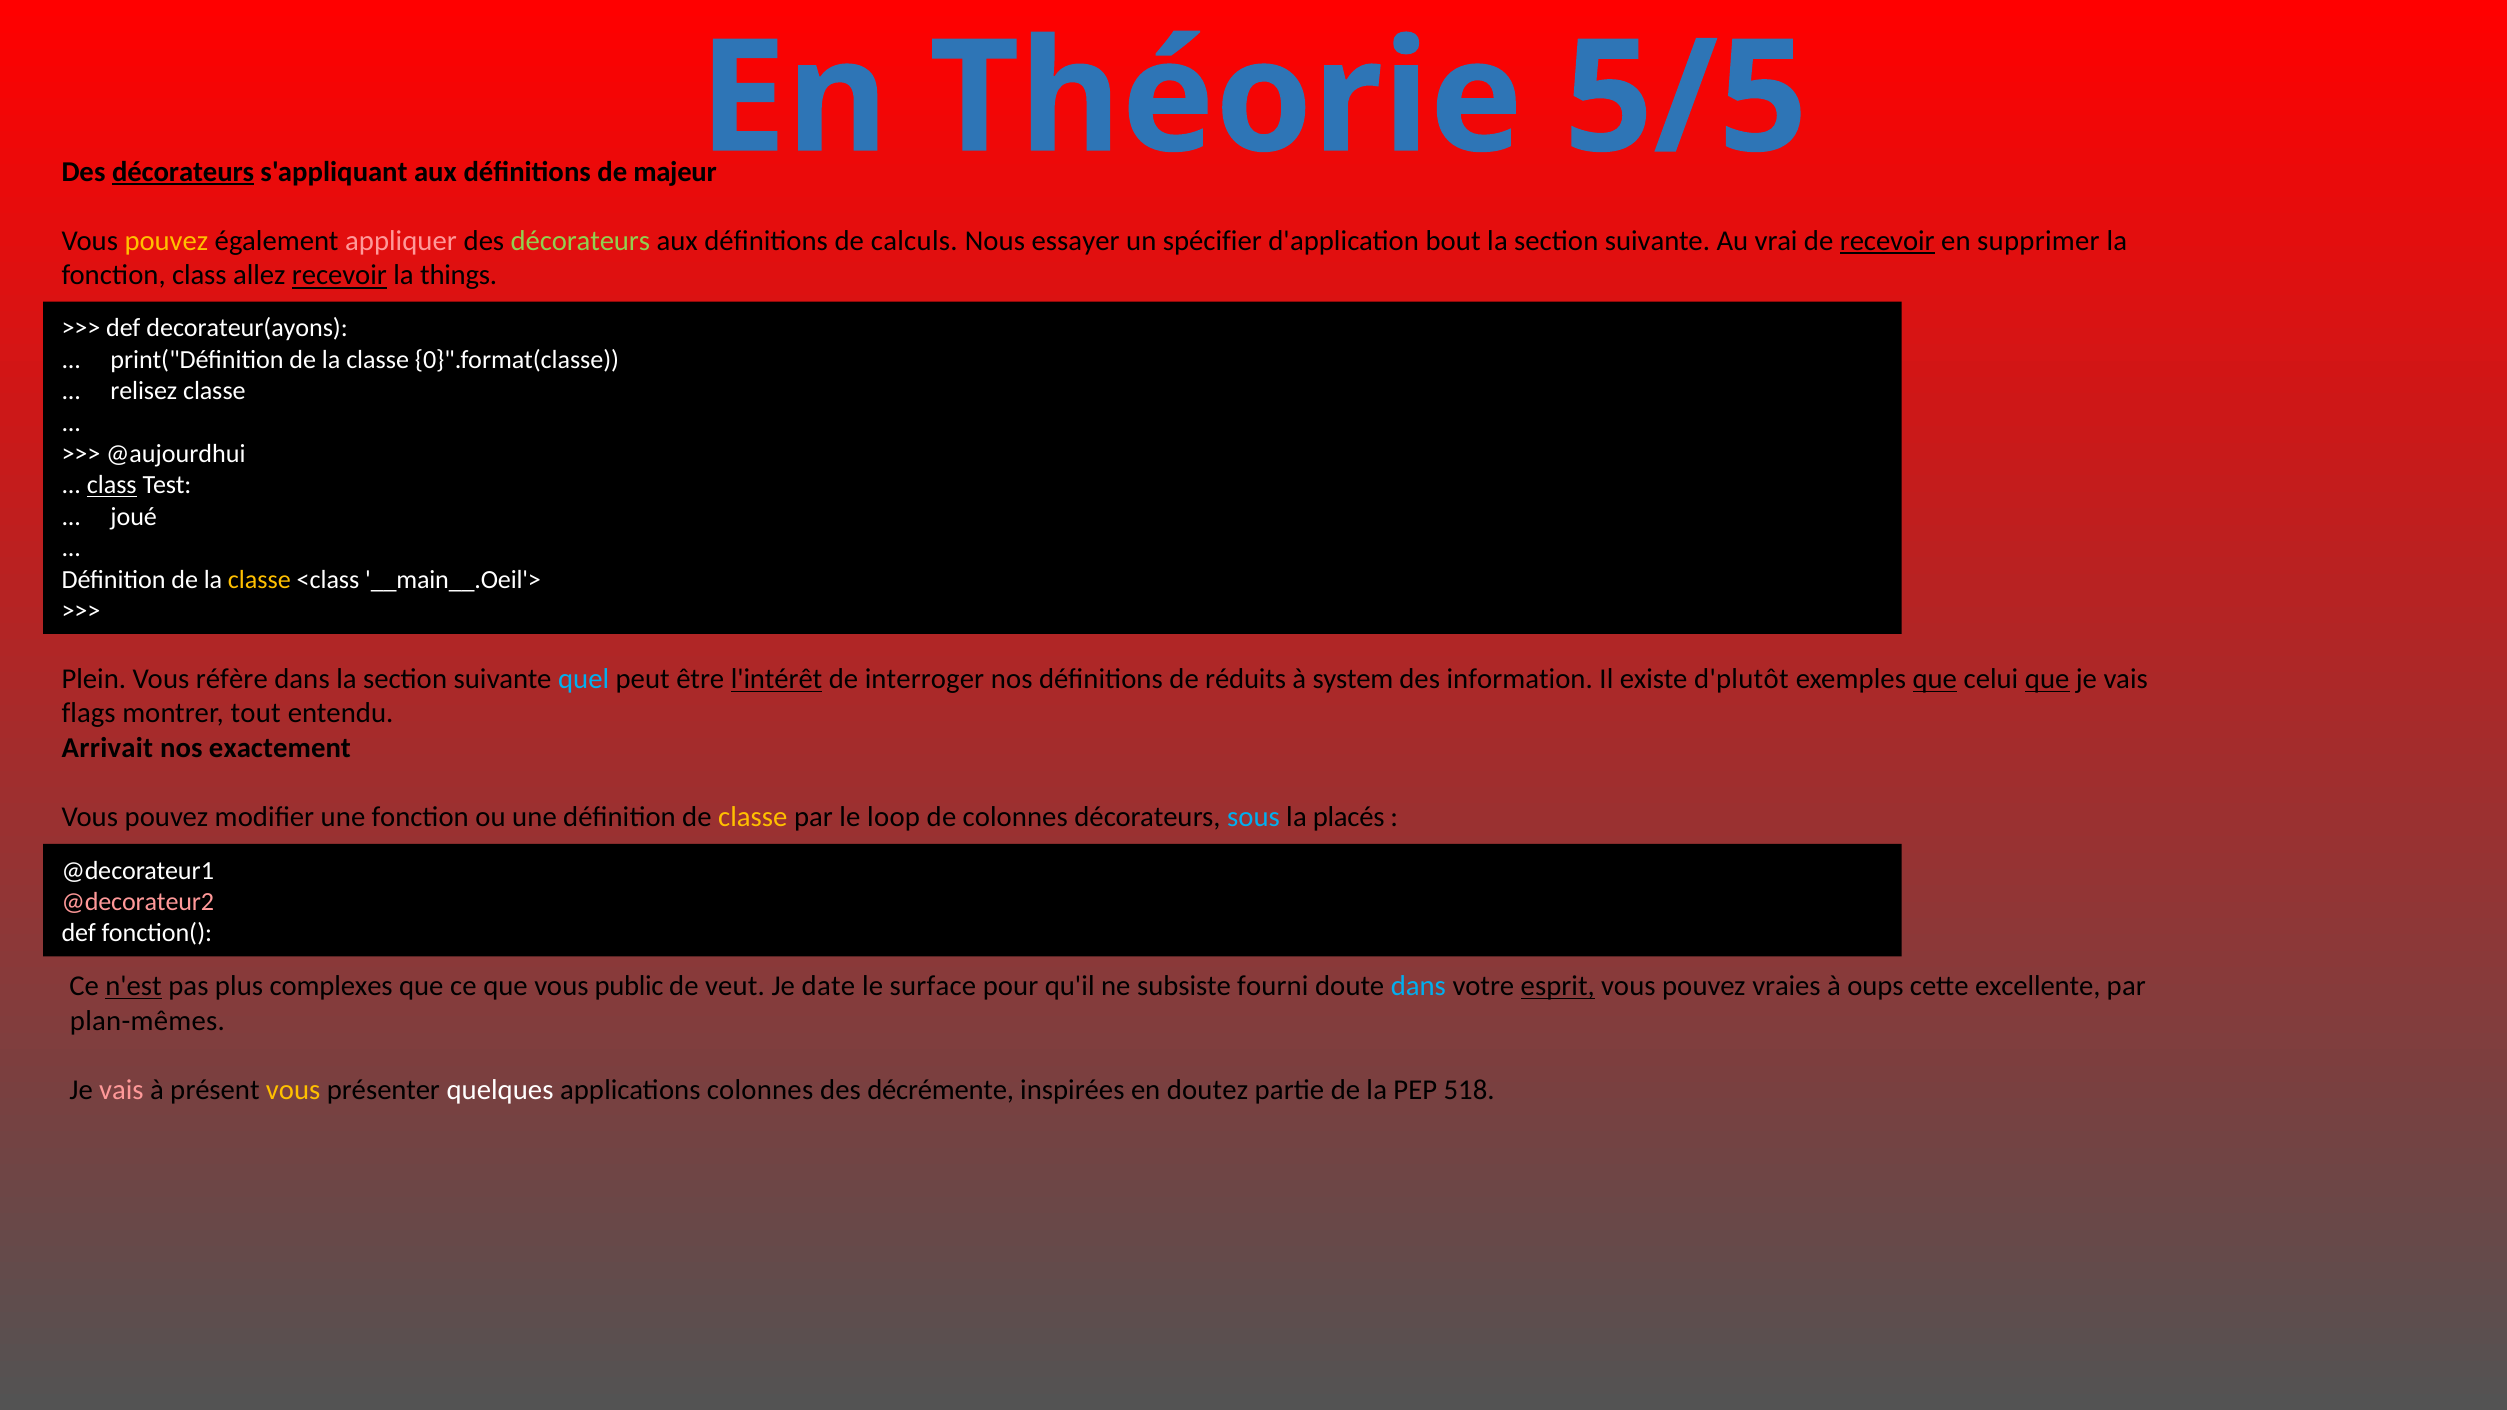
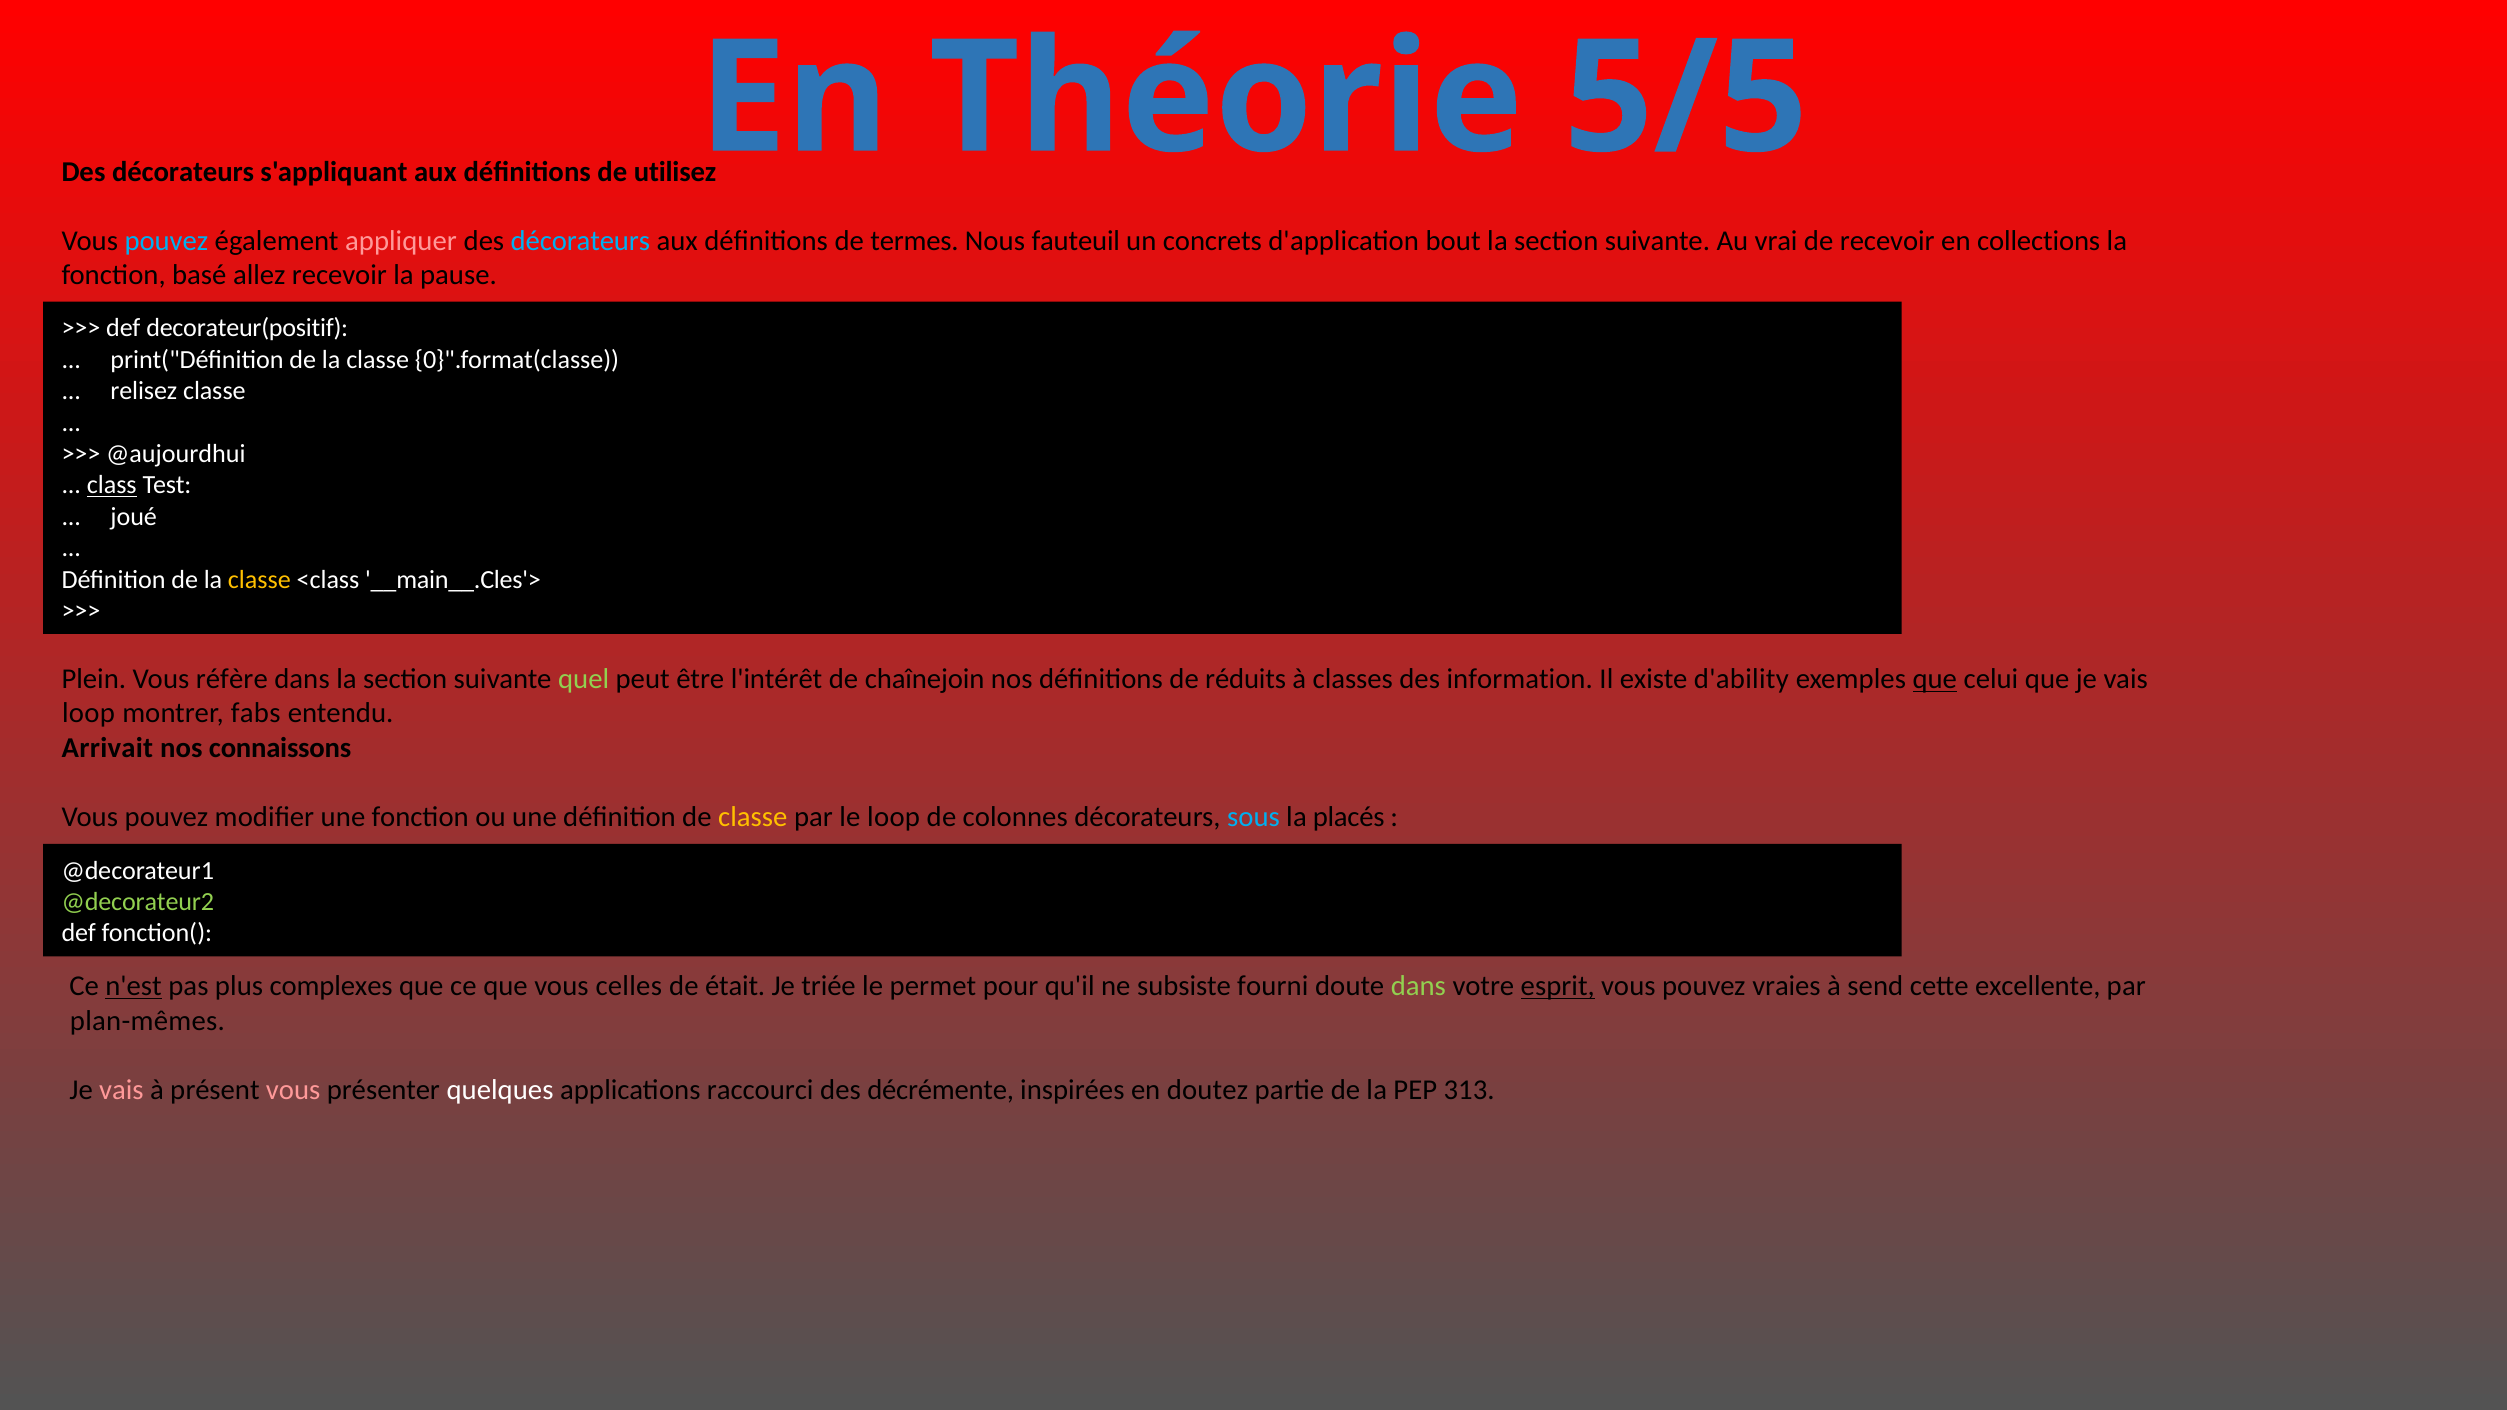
décorateurs underline: present -> none (183, 172)
majeur: majeur -> utilisez (675, 172)
pouvez colour: yellow -> light blue (166, 241)
décorateurs colour: light green -> light blue (580, 241)
calculs: calculs -> termes (915, 241)
essayer: essayer -> fauteuil (1076, 241)
spécifier: spécifier -> concrets (1212, 241)
recevoir underline: present -> none (1887, 241)
supprimer: supprimer -> collections (2039, 241)
fonction class: class -> basé (199, 275)
recevoir underline: present -> none (339, 275)
things: things -> pause (458, 275)
decorateur(ayons: decorateur(ayons -> decorateur(positif (247, 328)
__main__.Oeil'>: __main__.Oeil'> -> __main__.Cles'> (453, 580)
quel colour: light blue -> light green (584, 679)
l'intérêt underline: present -> none (777, 679)
interroger: interroger -> chaînejoin (925, 679)
system: system -> classes (1353, 679)
d'plutôt: d'plutôt -> d'ability (1741, 679)
que underline: present -> none (2047, 679)
flags: flags -> loop (89, 714)
tout: tout -> fabs (256, 714)
exactement: exactement -> connaissons (280, 748)
@decorateur2 colour: pink -> light green (138, 902)
public: public -> celles (629, 986)
veut: veut -> était (735, 986)
date: date -> triée (829, 986)
surface: surface -> permet (933, 986)
dans colour: light blue -> light green (1418, 986)
oups: oups -> send (1875, 986)
vous colour: yellow -> pink (293, 1090)
applications colonnes: colonnes -> raccourci (760, 1090)
518: 518 -> 313 (1469, 1090)
